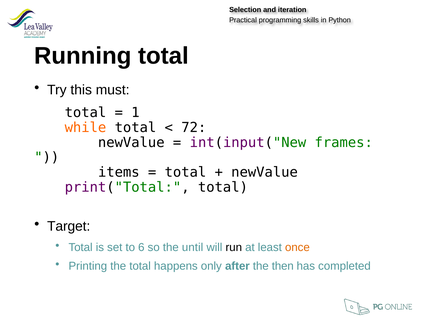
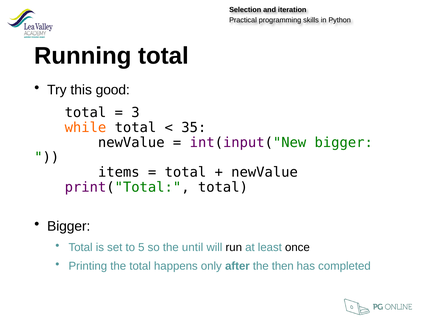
must: must -> good (113, 90)
1: 1 -> 3 (135, 112)
72: 72 -> 35 (194, 127)
int(input("New frames: frames -> bigger (344, 142)
Target: Target -> Bigger (69, 226)
6: 6 -> 5 (141, 247)
once colour: orange -> black (297, 247)
